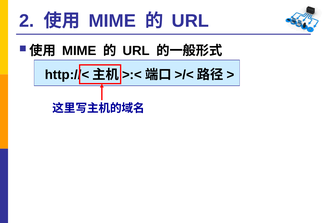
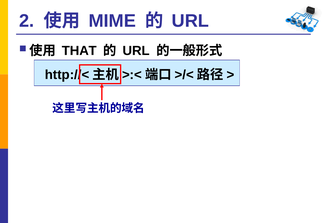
MIME: MIME -> THAT (79, 51)
